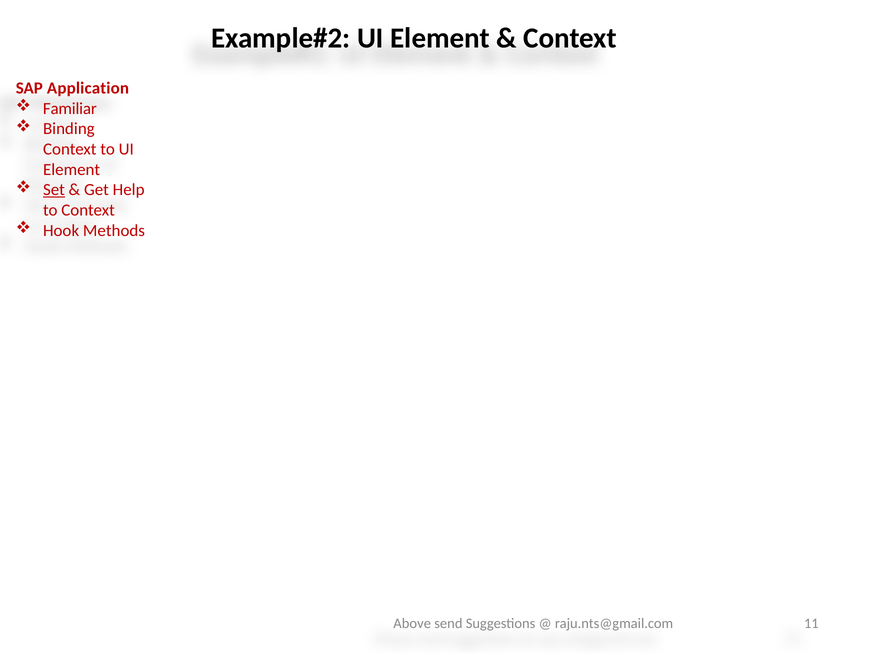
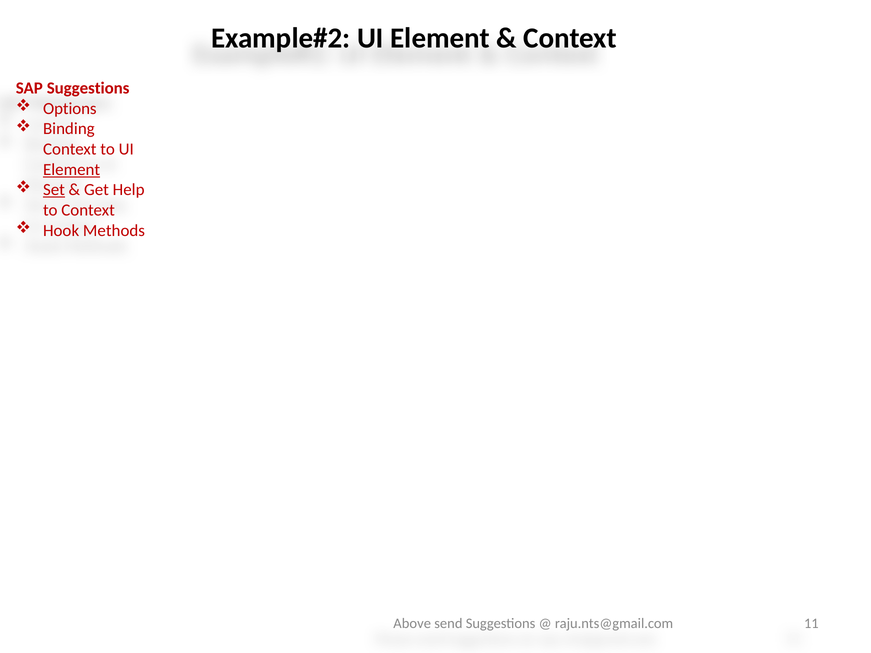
SAP Application: Application -> Suggestions (88, 88)
Familiar: Familiar -> Options (70, 109)
Element underline: none -> present (72, 170)
